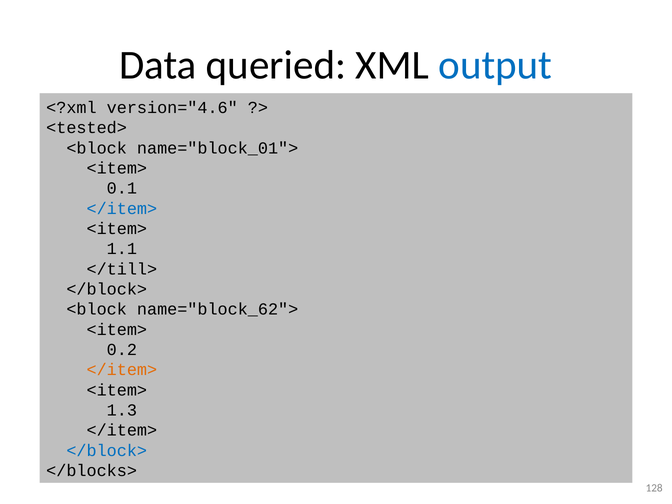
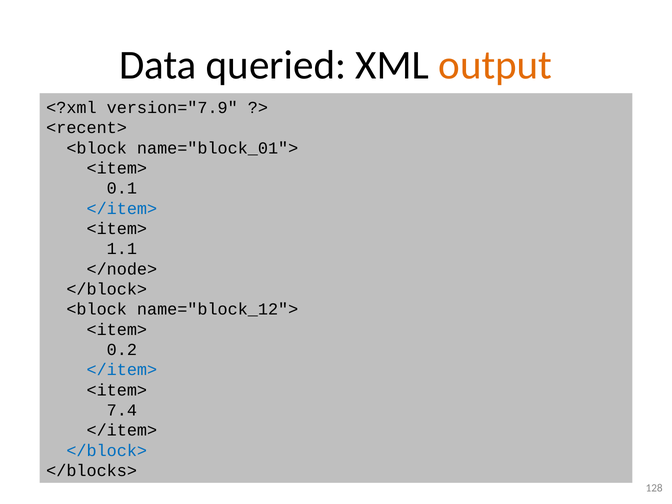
output colour: blue -> orange (495, 65)
version="4.6: version="4.6 -> version="7.9 (172, 108)
<tested>: <tested> -> <recent> (87, 128)
</till>: </till> -> </node> (122, 269)
name="block_62">: name="block_62"> -> name="block_12"> (218, 309)
</item> colour: orange -> blue (122, 370)
1.3: 1.3 -> 7.4 (122, 410)
